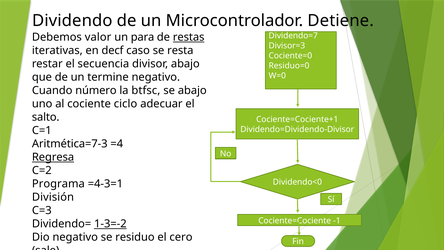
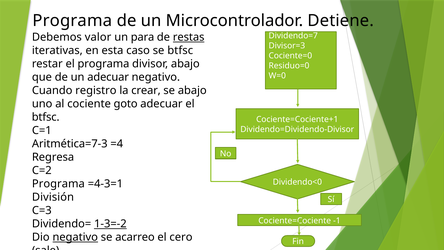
Dividendo: Dividendo -> Programa (72, 21)
decf: decf -> esta (112, 50)
se resta: resta -> btfsc (180, 50)
el secuencia: secuencia -> programa (103, 64)
un termine: termine -> adecuar (108, 77)
número: número -> registro (96, 90)
btfsc: btfsc -> crear (146, 90)
ciclo: ciclo -> goto (126, 104)
salto: salto -> btfsc (46, 117)
Regresa underline: present -> none (53, 157)
negativo underline: none -> present (75, 237)
se residuo: residuo -> acarreo (135, 237)
